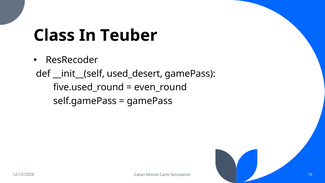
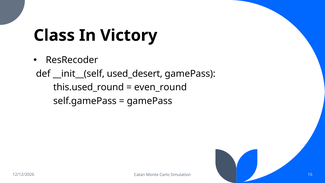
Teuber: Teuber -> Victory (129, 35)
five.used_round: five.used_round -> this.used_round (89, 87)
